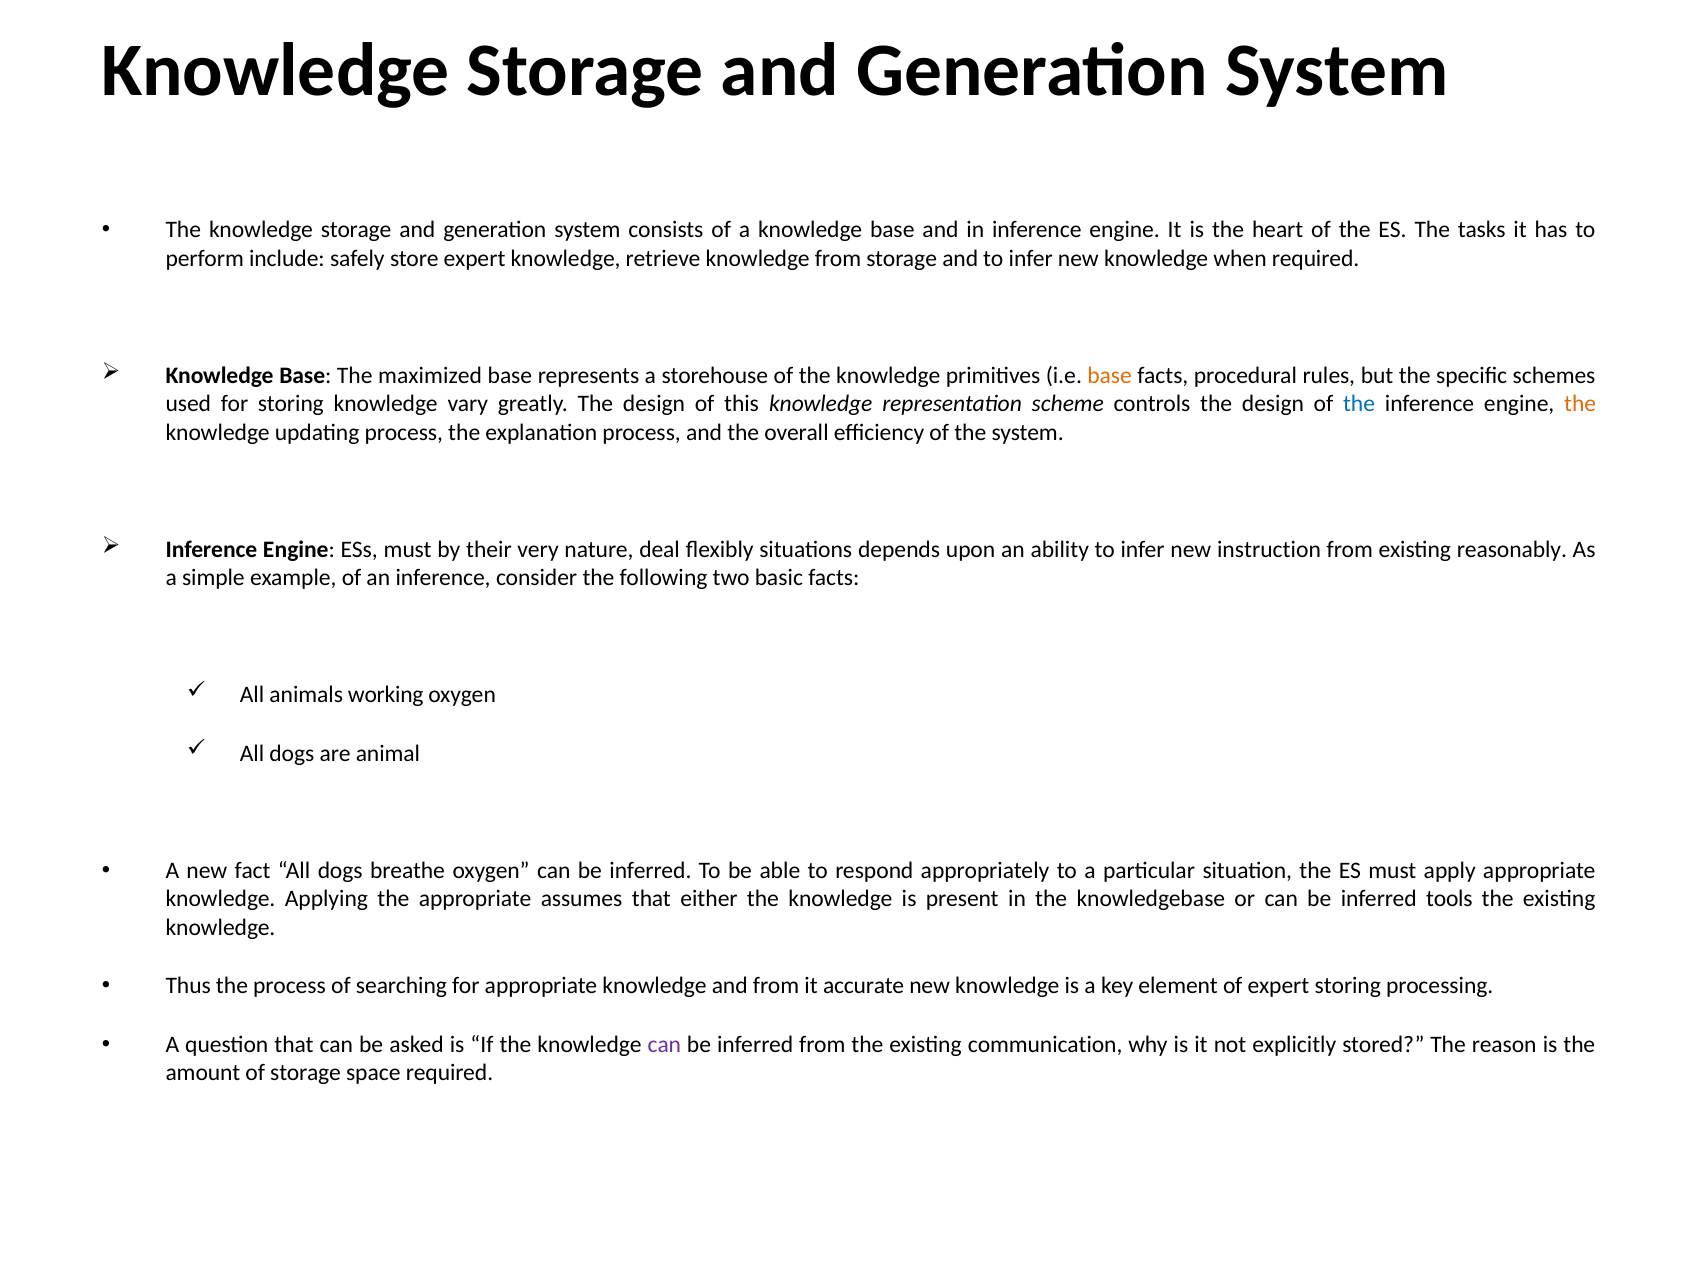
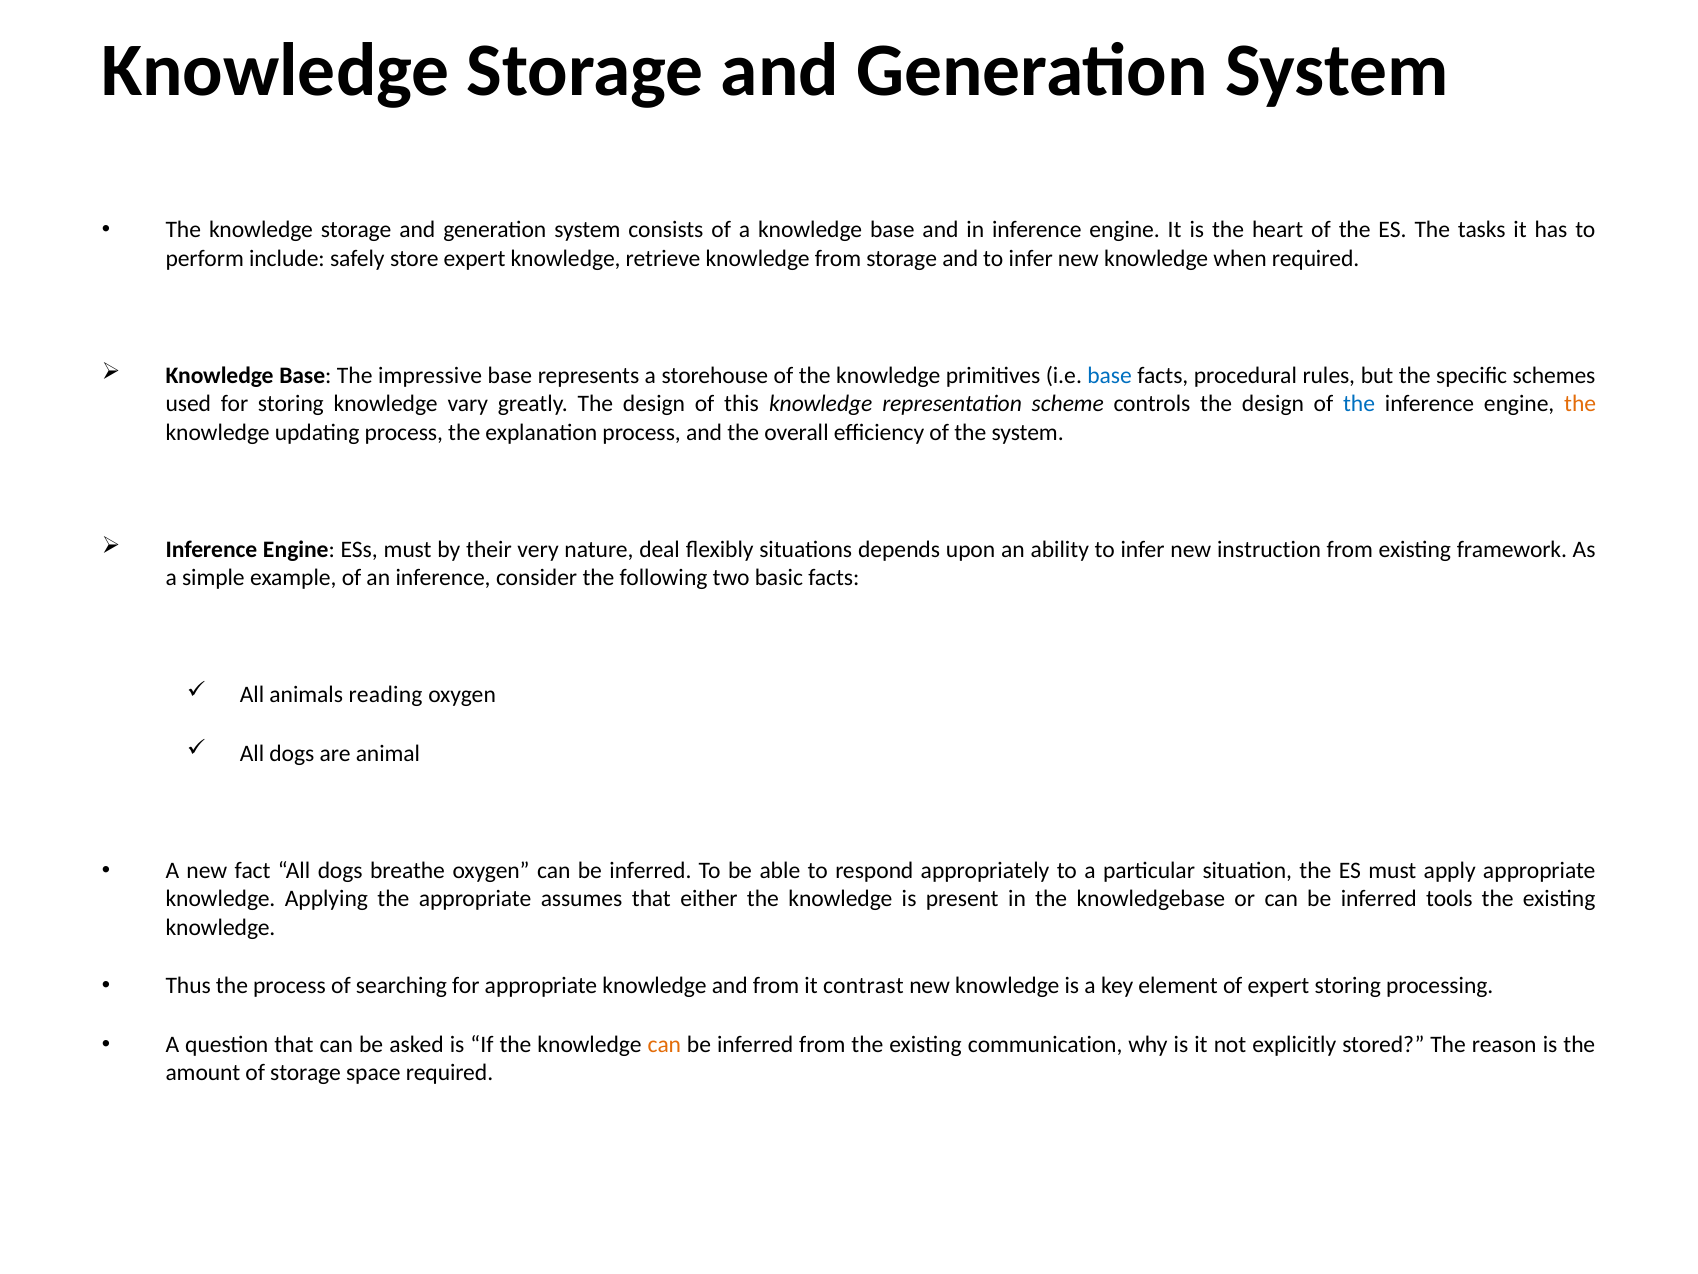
maximized: maximized -> impressive (430, 376)
base colour: orange -> blue (1110, 376)
reasonably: reasonably -> framework (1512, 549)
working: working -> reading (386, 695)
accurate: accurate -> contrast (863, 986)
can colour: purple -> orange (664, 1044)
